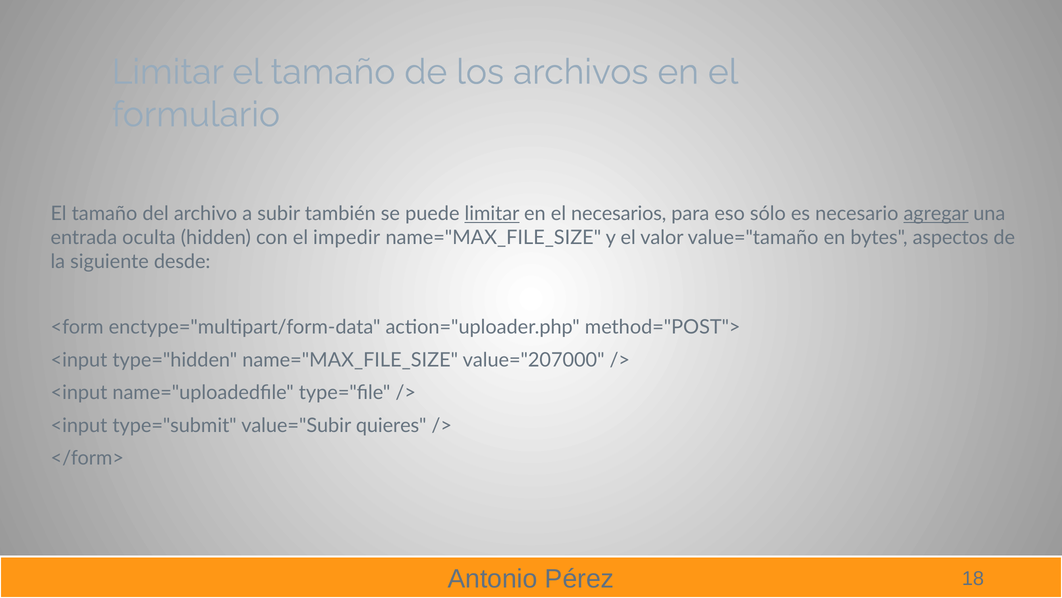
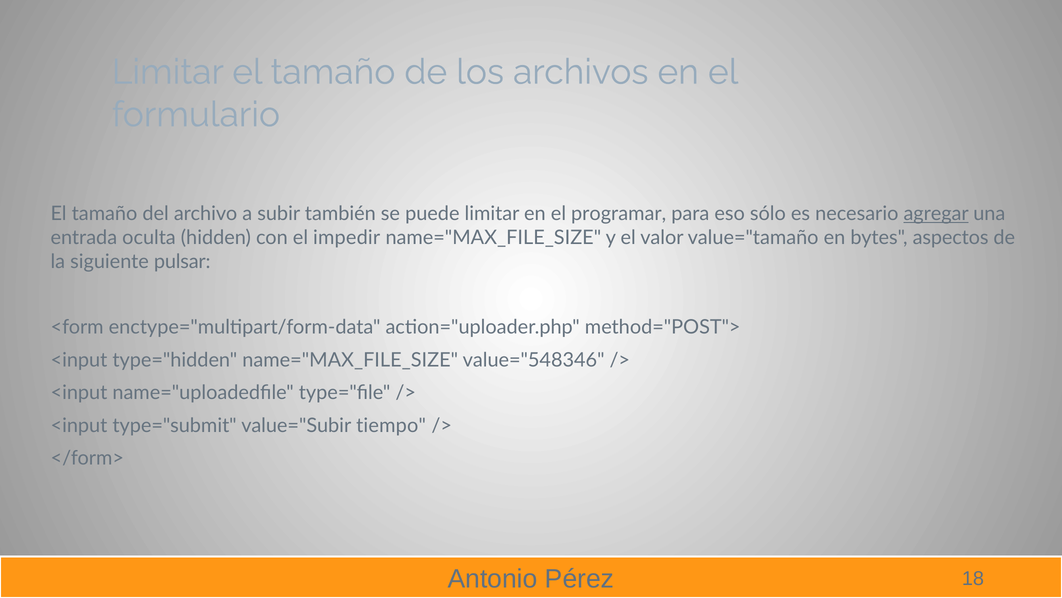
limitar underline: present -> none (492, 214)
necesarios: necesarios -> programar (619, 214)
desde: desde -> pulsar (182, 261)
value="207000: value="207000 -> value="548346 (534, 360)
quieres: quieres -> tiempo (391, 425)
